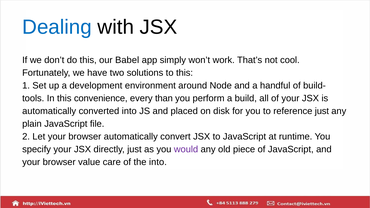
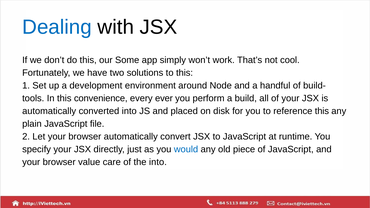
Babel: Babel -> Some (127, 60)
than: than -> ever (164, 98)
reference just: just -> this (322, 111)
would colour: purple -> blue (186, 149)
